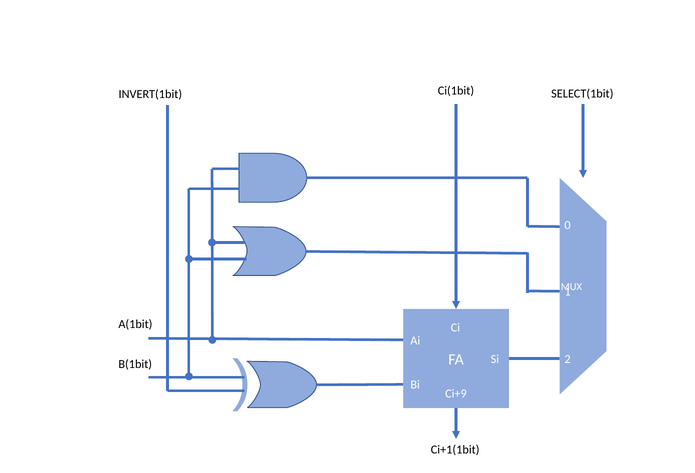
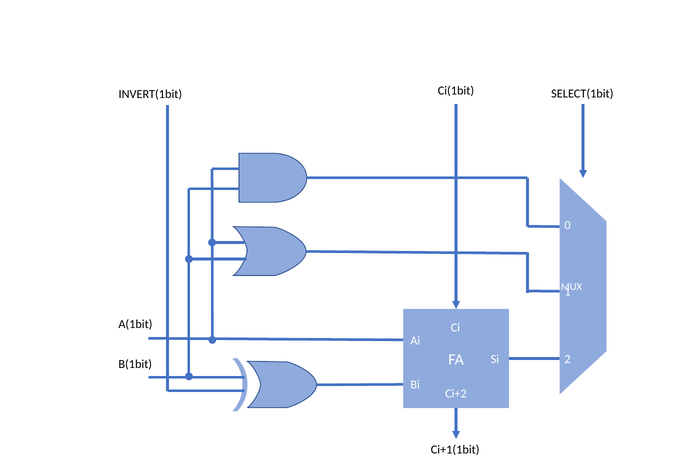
Ci+9: Ci+9 -> Ci+2 (456, 394)
